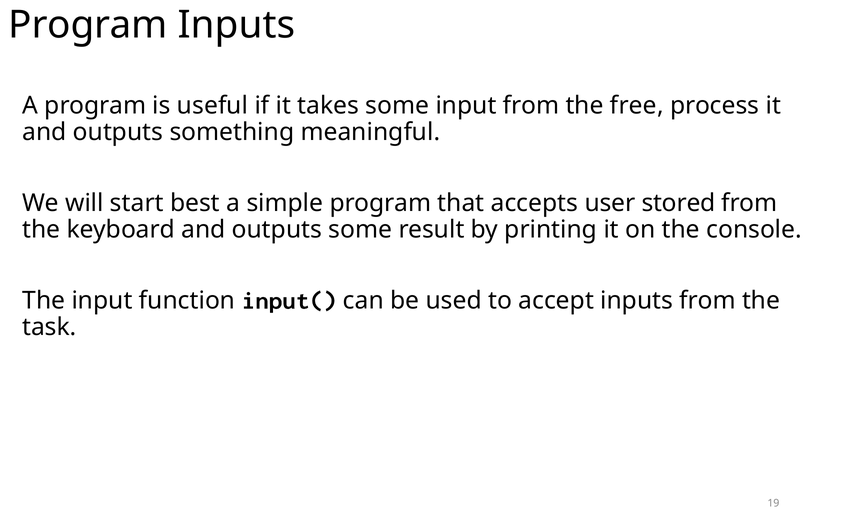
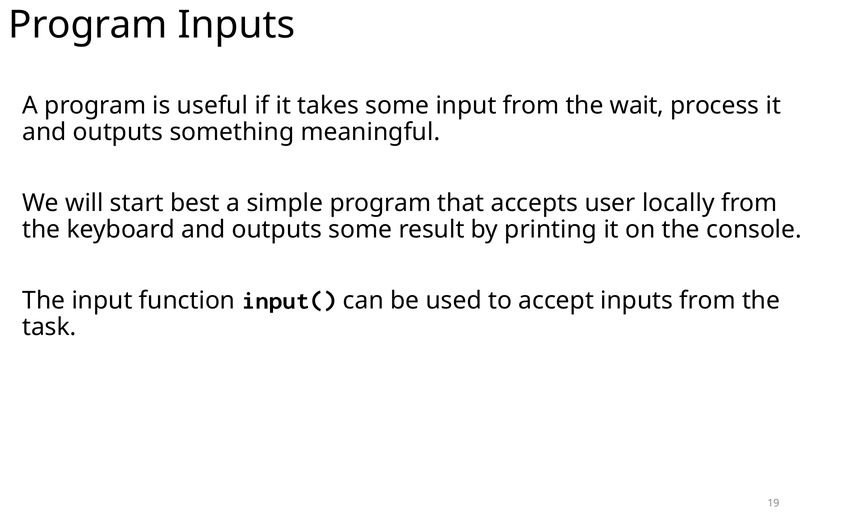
free: free -> wait (637, 106)
stored: stored -> locally (678, 203)
